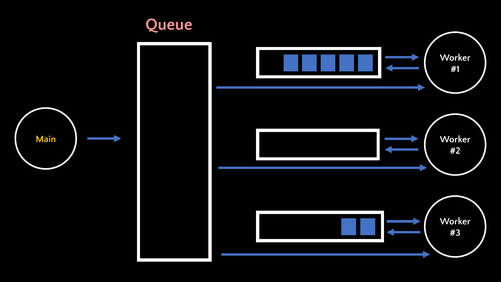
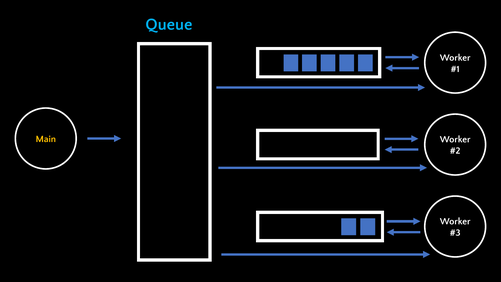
Queue colour: pink -> light blue (169, 24)
